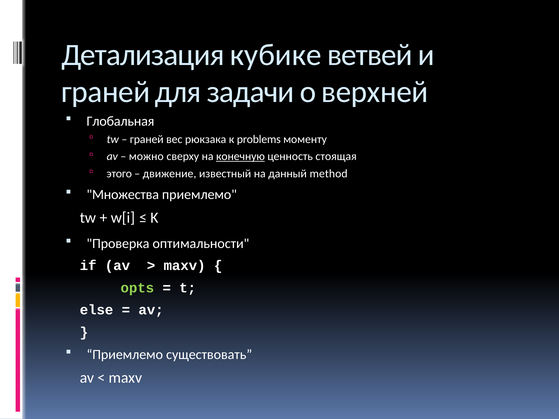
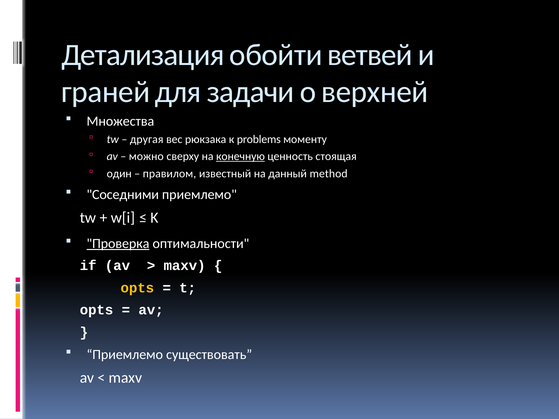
кубике: кубике -> обойти (276, 55)
Глобальная: Глобальная -> Множества (120, 121)
граней: граней -> другая (147, 139)
этого: этого -> один (119, 174)
движение: движение -> правилом (169, 174)
Множества: Множества -> Соседними (123, 195)
Проверка underline: none -> present (118, 244)
opts colour: light green -> yellow (137, 288)
else: else -> opts (97, 310)
